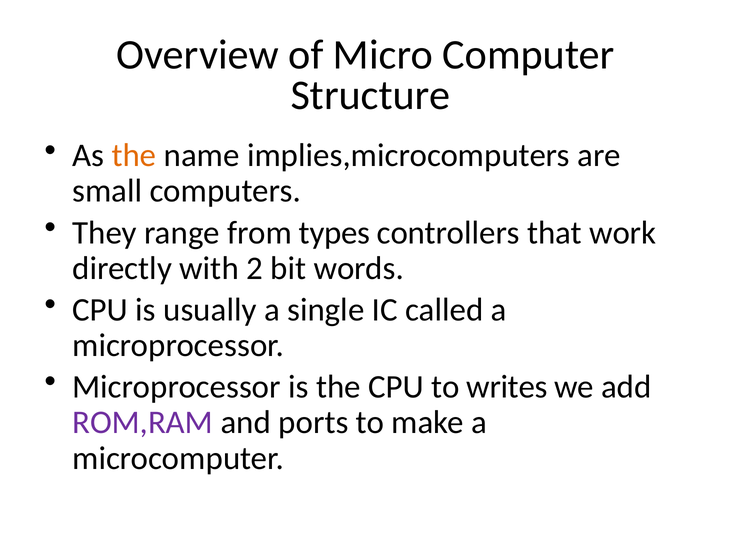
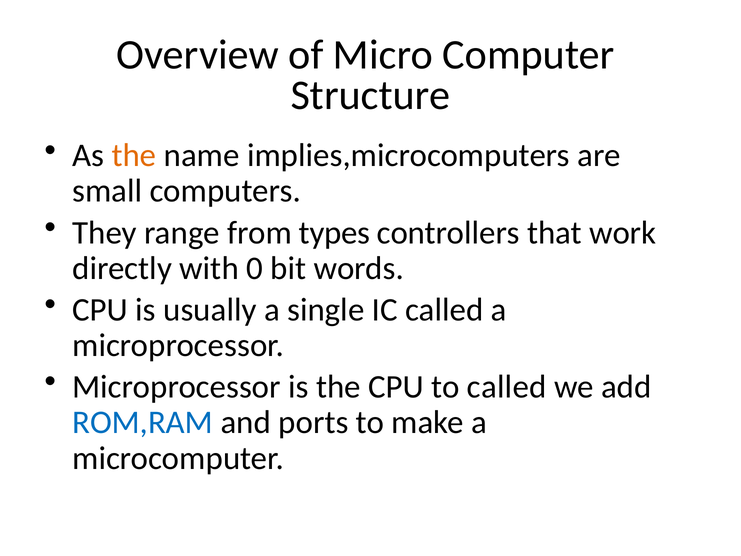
2: 2 -> 0 (255, 268)
to writes: writes -> called (507, 387)
ROM,RAM colour: purple -> blue (143, 422)
